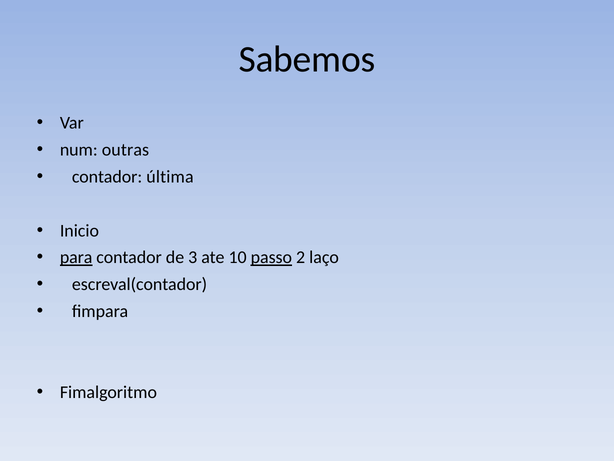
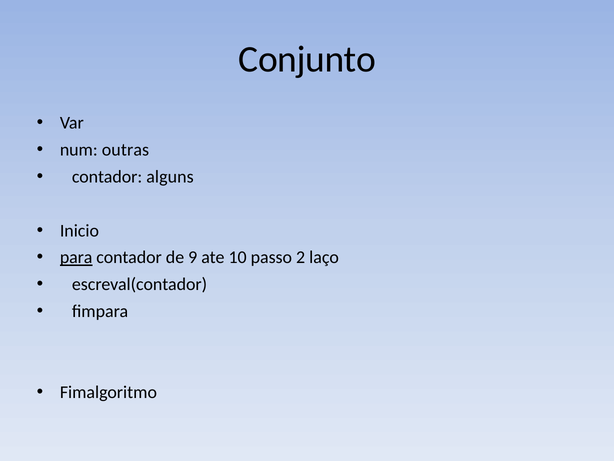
Sabemos: Sabemos -> Conjunto (307, 59)
última: última -> alguns (170, 176)
3: 3 -> 9 (193, 257)
passo underline: present -> none (271, 257)
